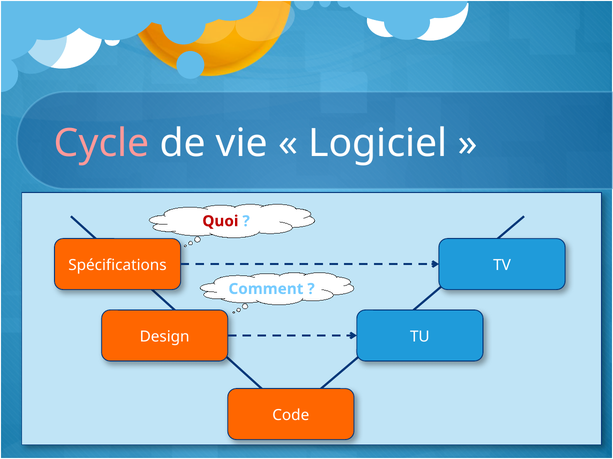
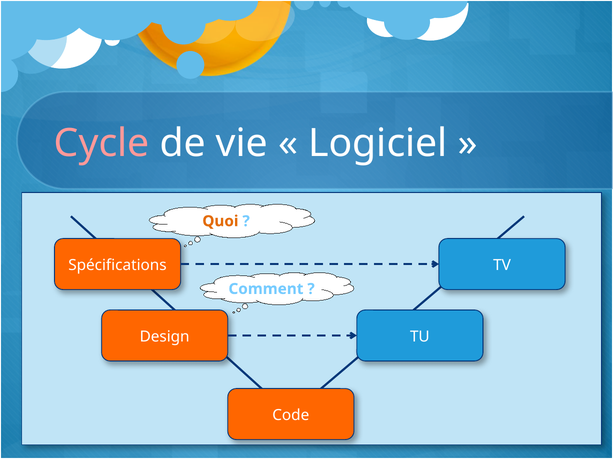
Quoi colour: red -> orange (220, 222)
